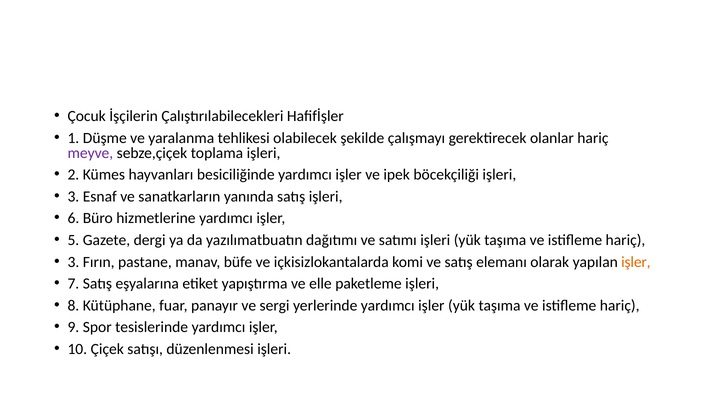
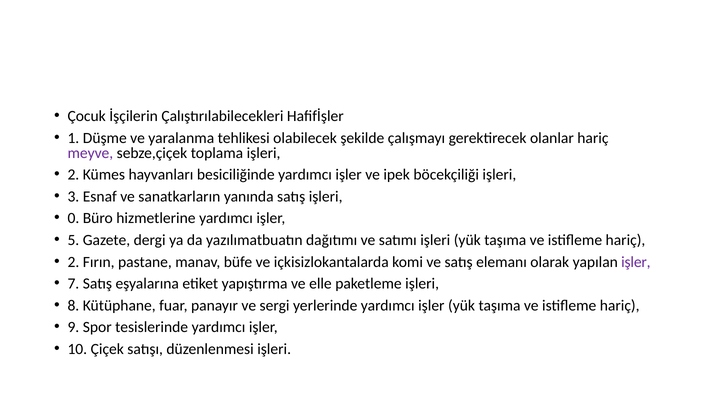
6: 6 -> 0 (73, 218)
3: 3 -> 2 (73, 262)
işler colour: orange -> purple (636, 262)
